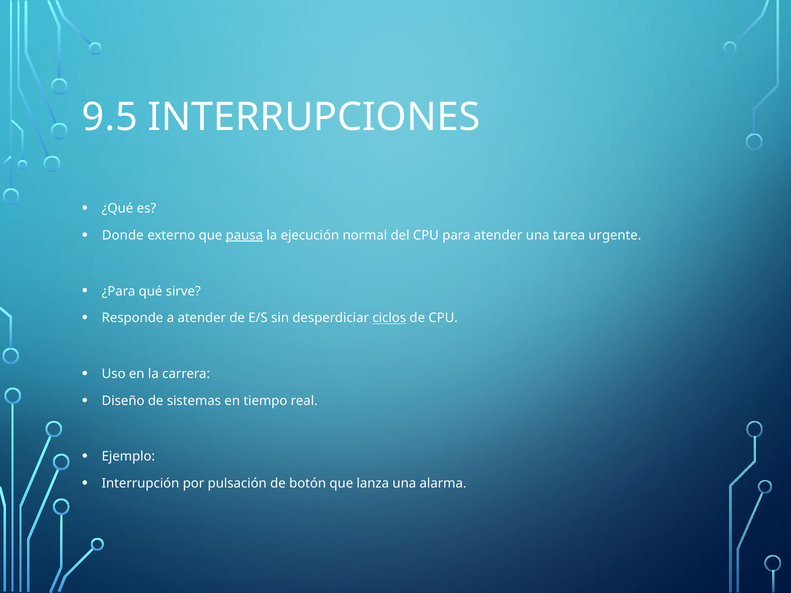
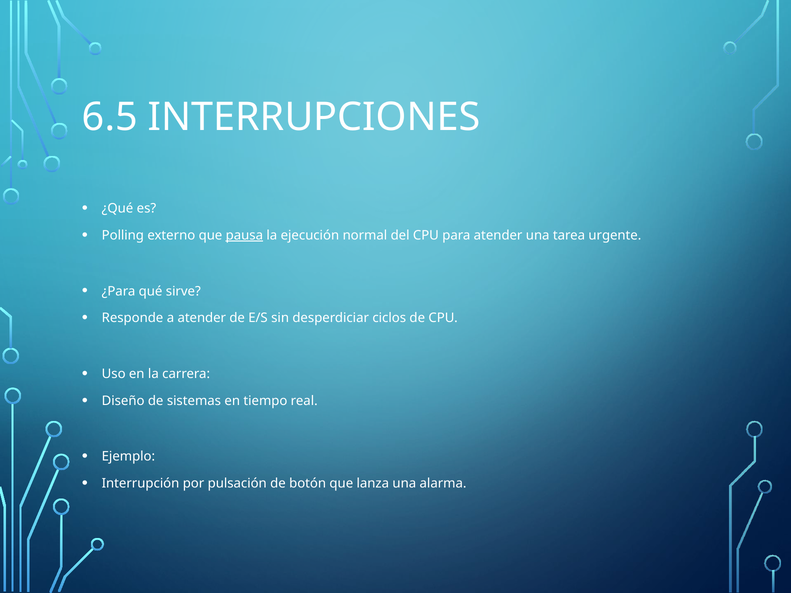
9.5: 9.5 -> 6.5 (110, 117)
Donde: Donde -> Polling (123, 236)
ciclos underline: present -> none (389, 318)
